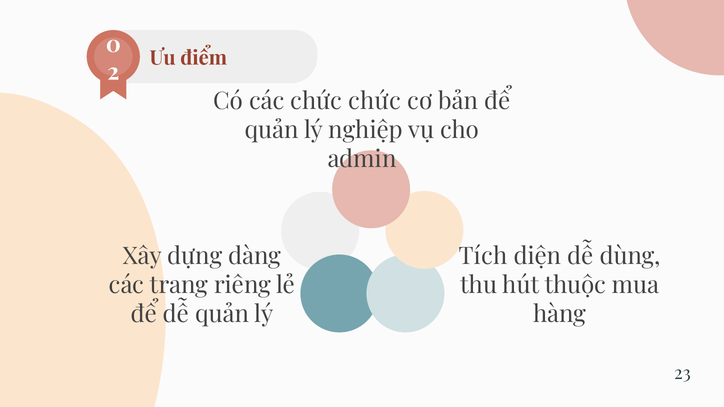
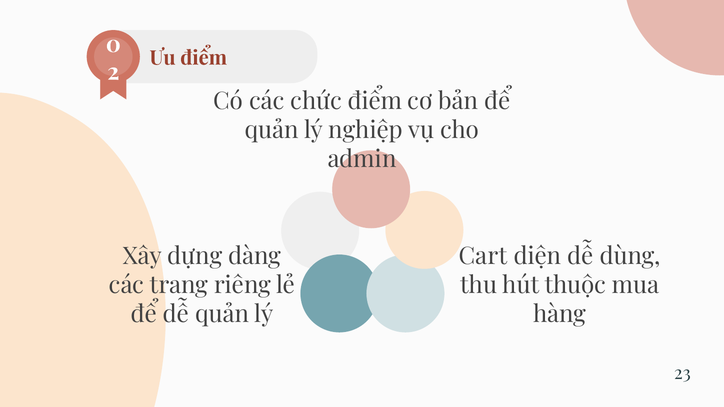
chức chức: chức -> điểm (375, 101)
Tích: Tích -> Cart (483, 257)
